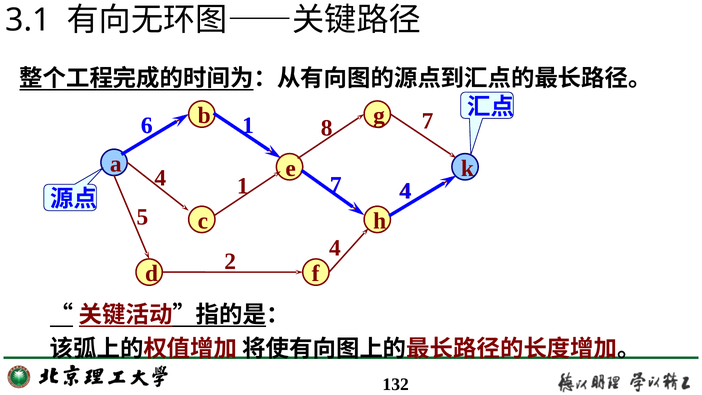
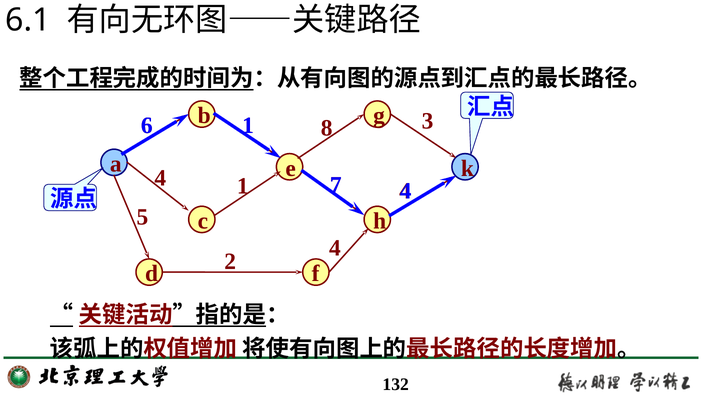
3.1: 3.1 -> 6.1 (28, 20)
8 7: 7 -> 3 (428, 121)
